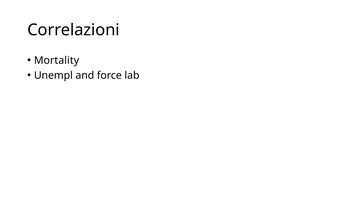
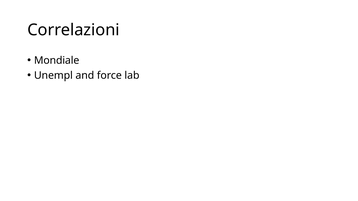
Mortality: Mortality -> Mondiale (57, 61)
